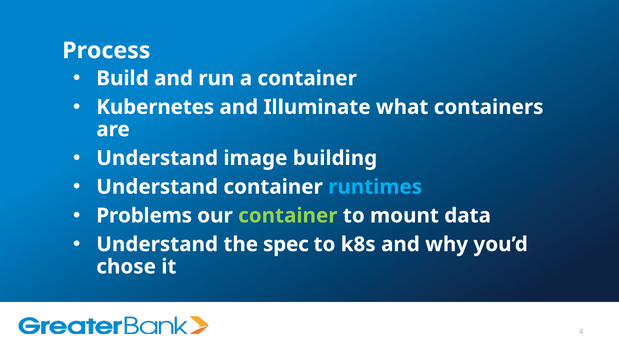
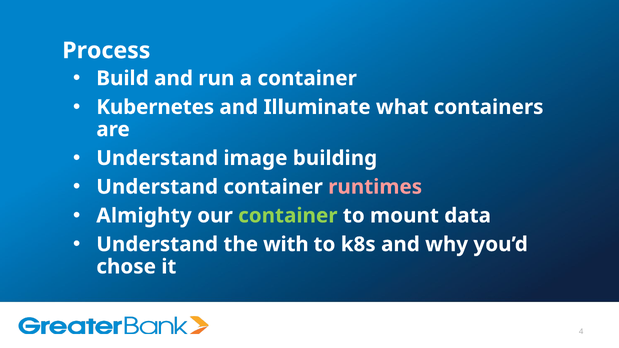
runtimes colour: light blue -> pink (375, 187)
Problems: Problems -> Almighty (144, 216)
spec: spec -> with (286, 244)
